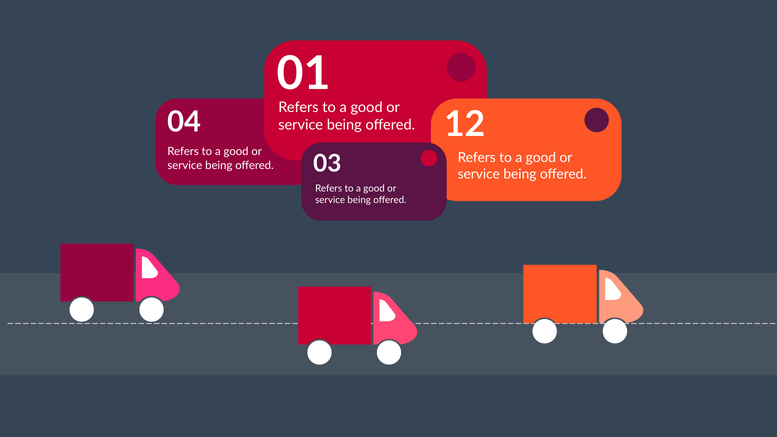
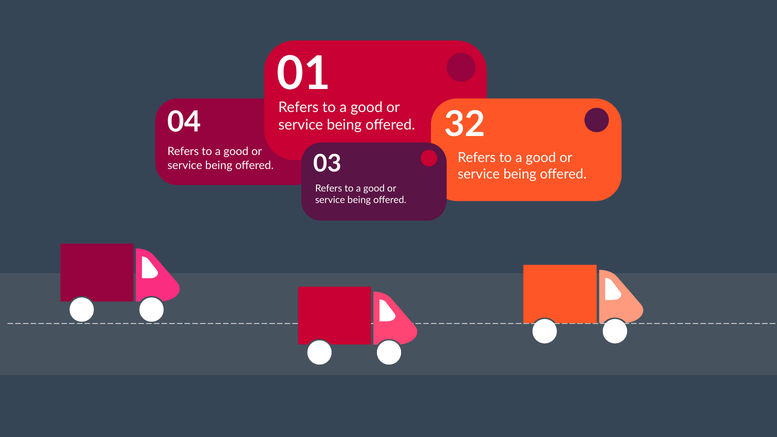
12: 12 -> 32 (465, 125)
